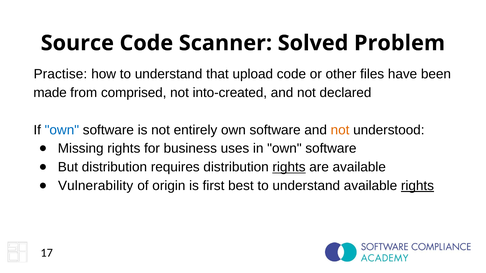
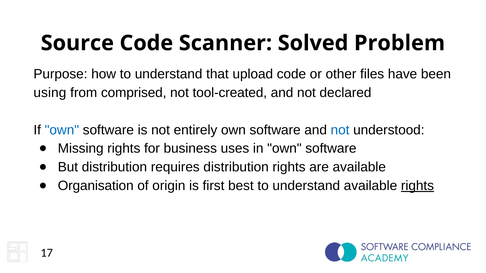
Practise: Practise -> Purpose (60, 74)
made: made -> using (50, 93)
into-created: into-created -> tool-created (230, 93)
not colour: orange -> blue (340, 130)
rights underline: present -> none (289, 167)
Vulnerability: Vulnerability -> Organisation (96, 186)
